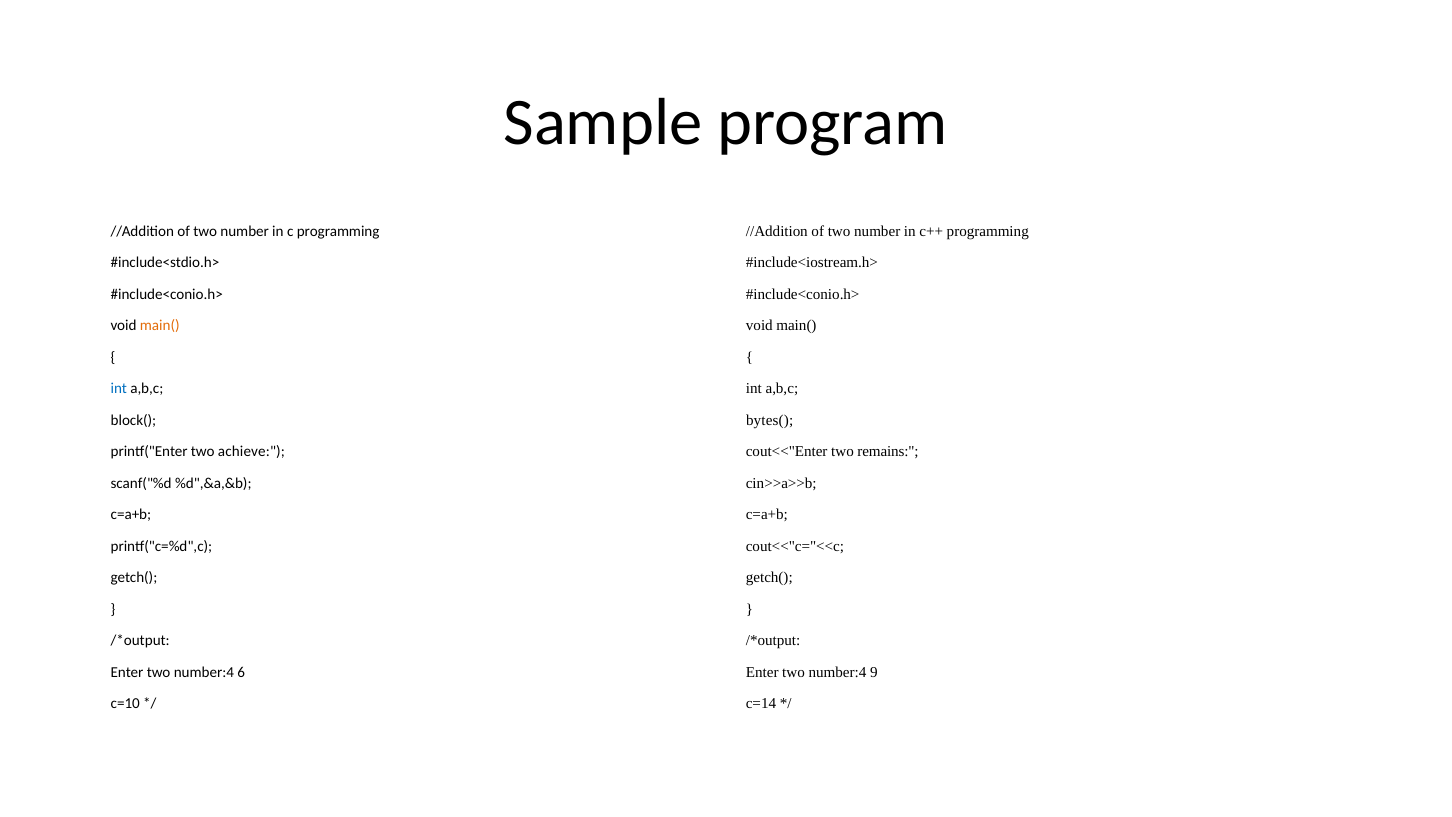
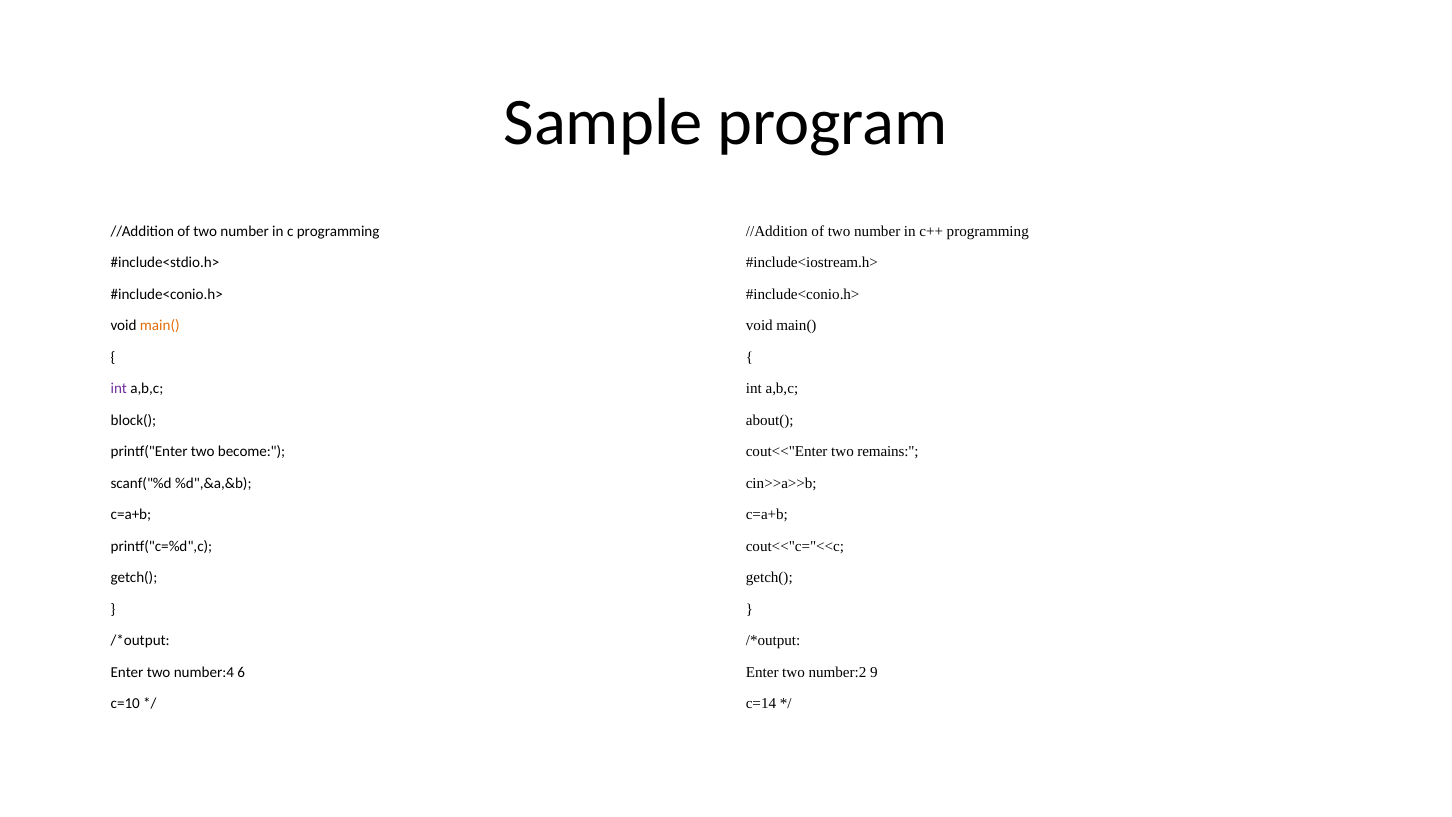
int colour: blue -> purple (119, 388)
bytes(: bytes( -> about( (770, 420)
achieve: achieve -> become (252, 452)
number:4: number:4 -> number:2 (837, 672)
